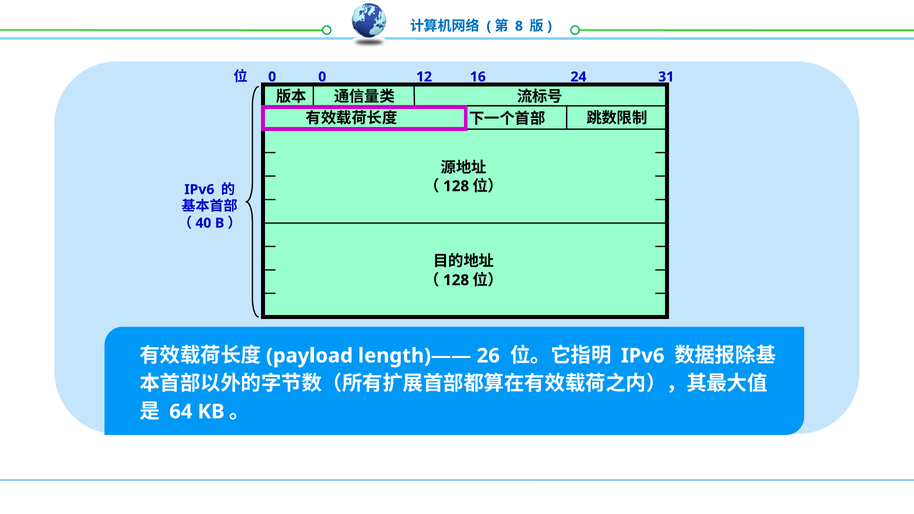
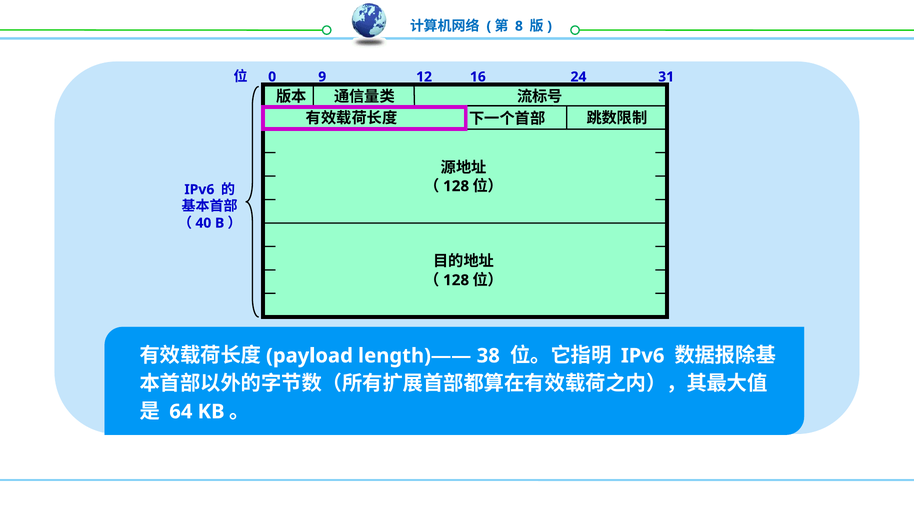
0 0: 0 -> 9 (322, 77)
26: 26 -> 38 (488, 356)
